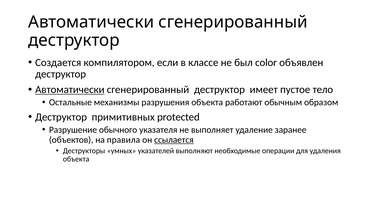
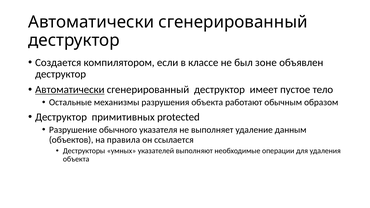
color: color -> зоне (266, 63)
заранее: заранее -> данным (291, 130)
ссылается underline: present -> none (174, 140)
